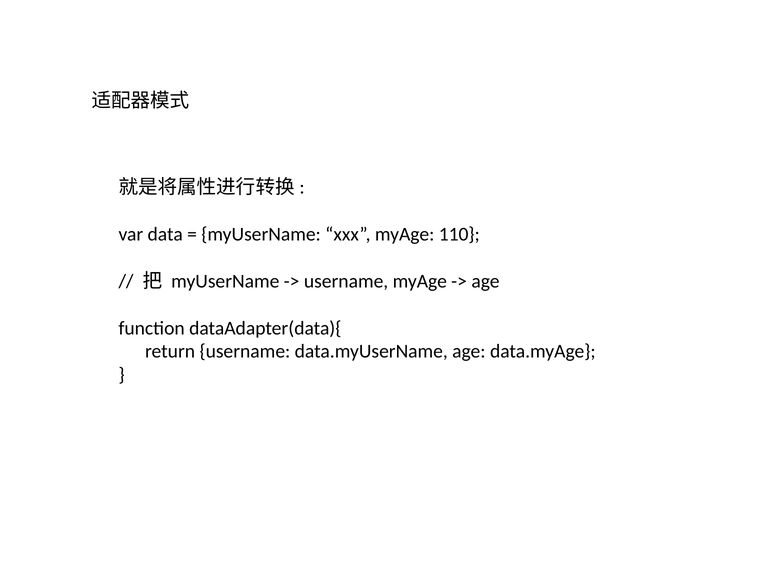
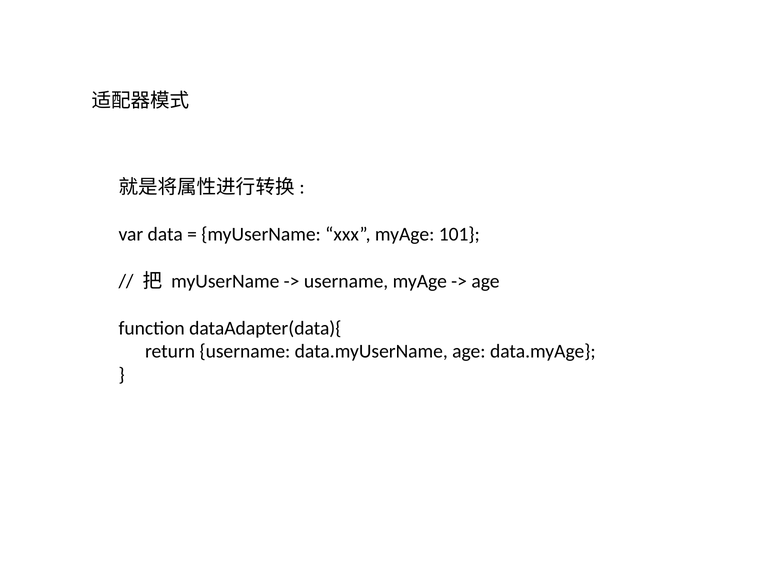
110: 110 -> 101 (459, 234)
